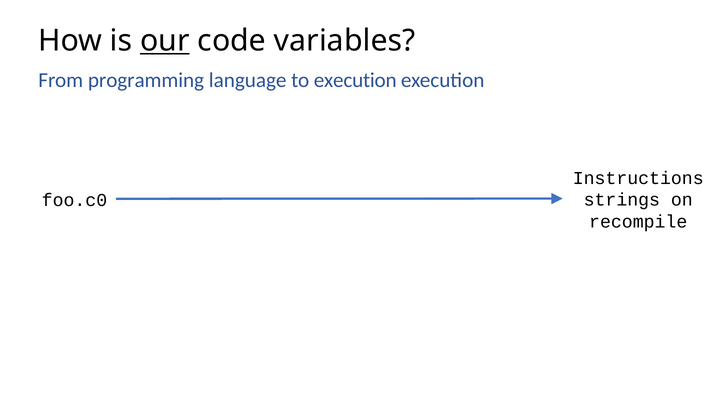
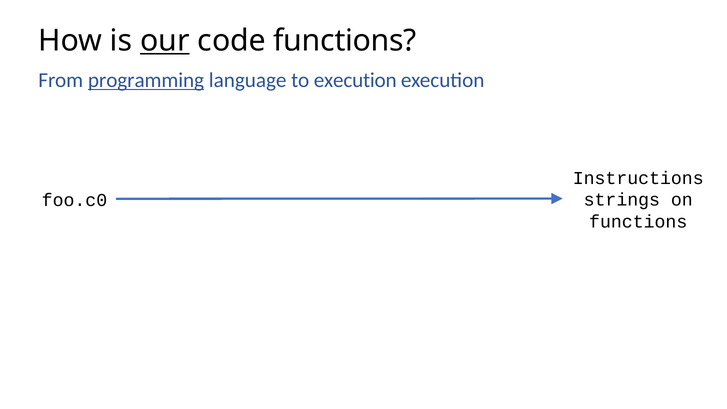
code variables: variables -> functions (345, 41)
programming underline: none -> present (146, 80)
recompile: recompile -> functions (638, 222)
